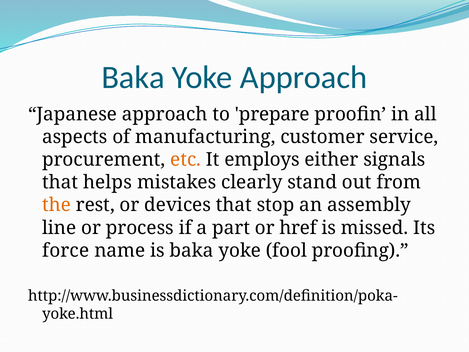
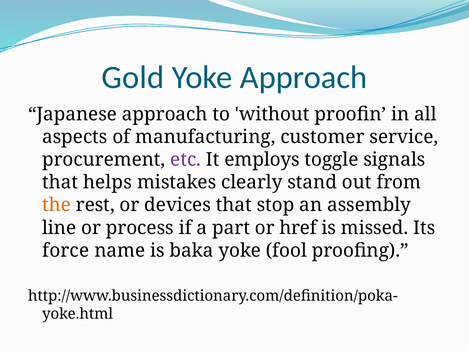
Baka: Baka -> Gold (133, 77)
prepare: prepare -> without (272, 114)
etc colour: orange -> purple (186, 160)
either: either -> toggle (331, 160)
